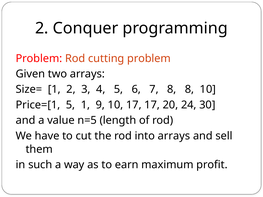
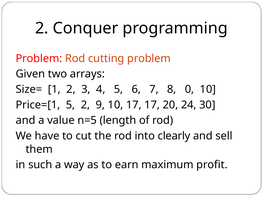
8 8: 8 -> 0 (189, 89)
5 1: 1 -> 2 (85, 105)
into arrays: arrays -> clearly (174, 136)
